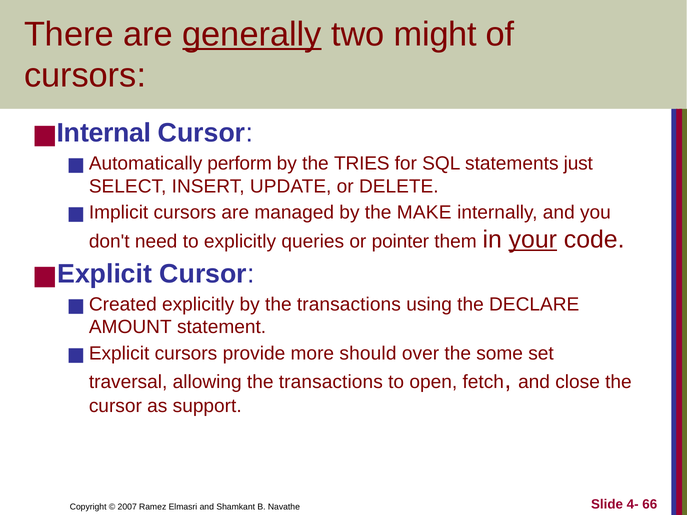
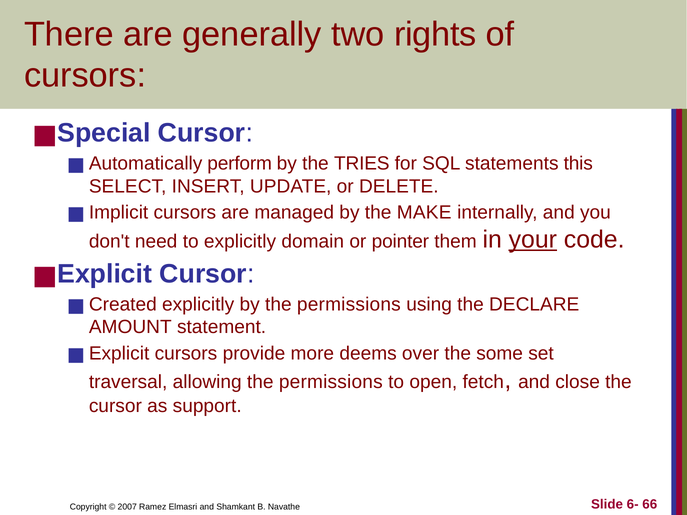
generally underline: present -> none (252, 34)
might: might -> rights (435, 34)
Internal: Internal -> Special (104, 133)
just: just -> this (578, 164)
queries: queries -> domain (313, 241)
by the transactions: transactions -> permissions (349, 304)
should: should -> deems (368, 354)
allowing the transactions: transactions -> permissions (331, 382)
4-: 4- -> 6- (633, 505)
